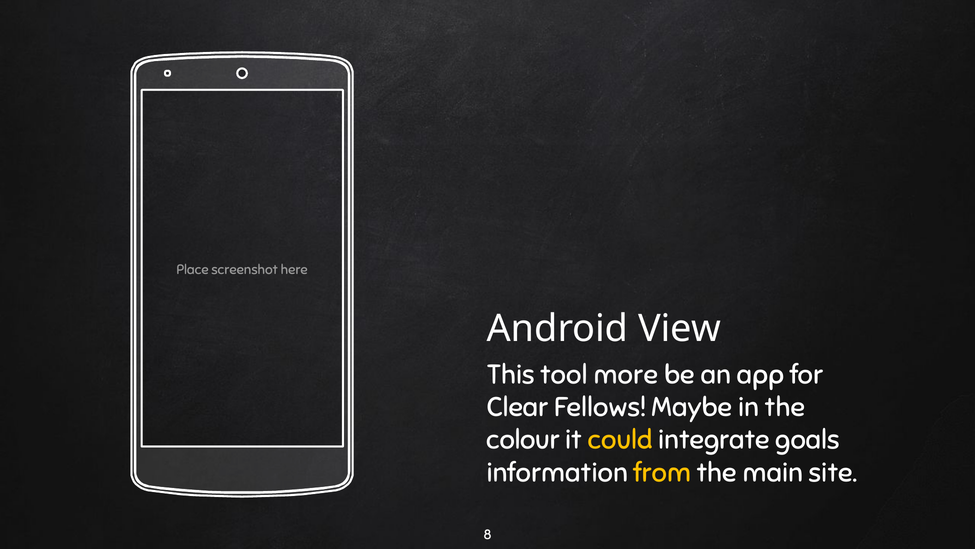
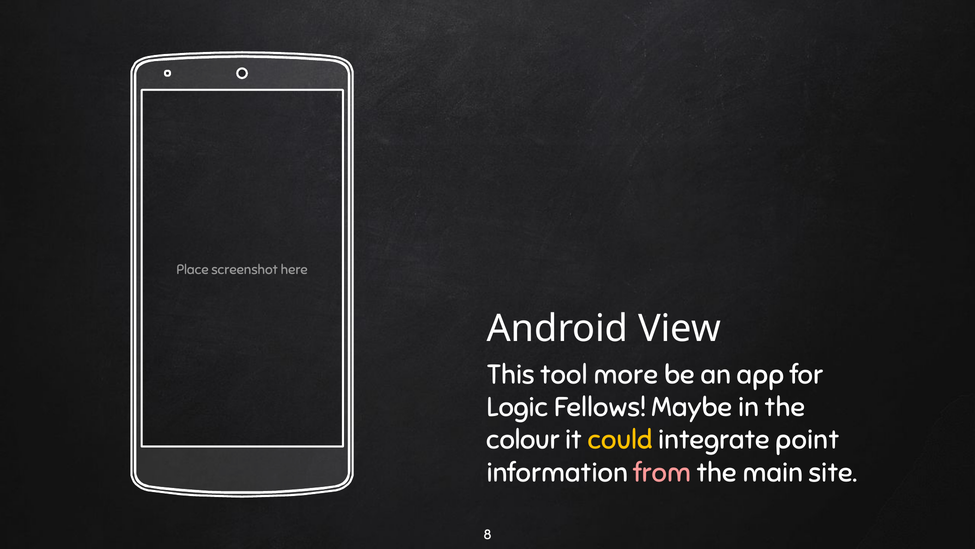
Clear: Clear -> Logic (518, 407)
goals: goals -> point (807, 440)
from colour: yellow -> pink (662, 472)
